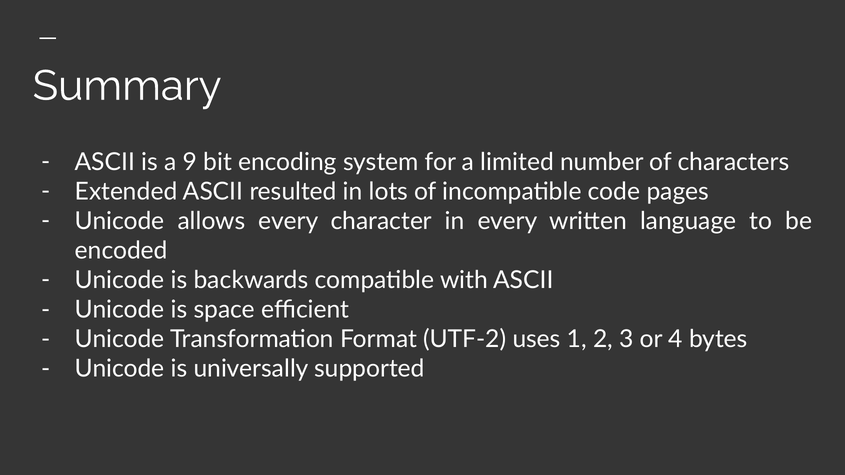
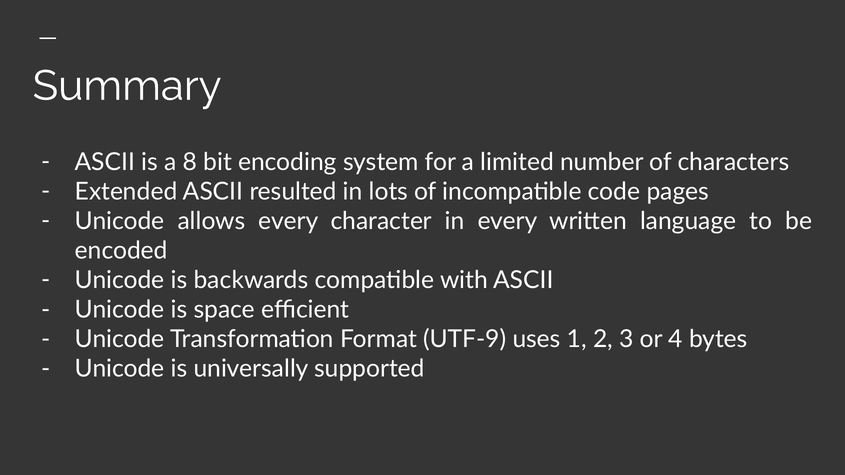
9: 9 -> 8 (190, 162)
UTF-2: UTF-2 -> UTF-9 (465, 340)
